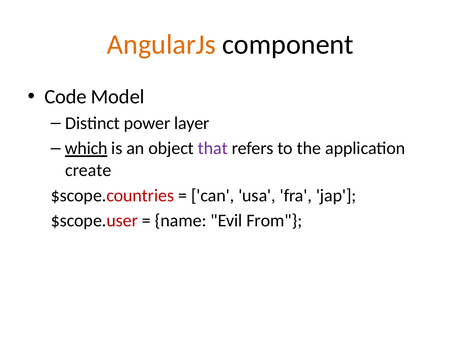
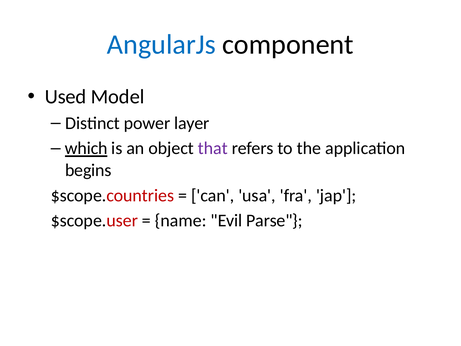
AngularJs colour: orange -> blue (161, 45)
Code: Code -> Used (66, 97)
create: create -> begins (88, 170)
From: From -> Parse (274, 220)
